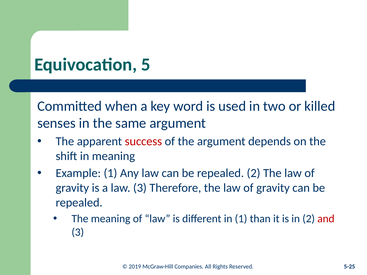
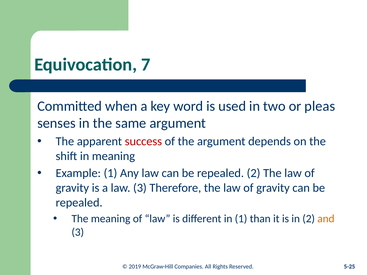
5: 5 -> 7 (146, 65)
killed: killed -> pleas (320, 106)
and colour: red -> orange (326, 219)
